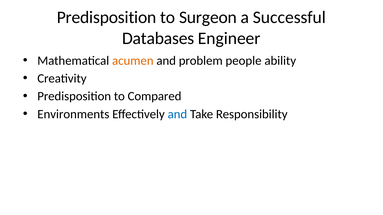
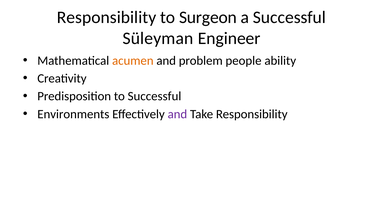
Predisposition: Predisposition -> Responsibility (106, 17)
Databases: Databases -> Süleyman (158, 38)
to Compared: Compared -> Successful (154, 96)
and colour: blue -> purple (177, 114)
